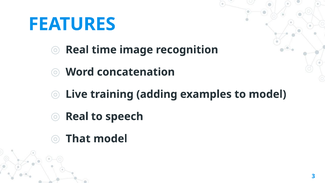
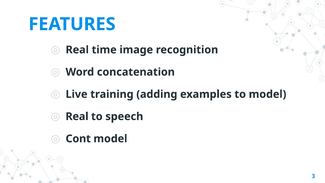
That: That -> Cont (78, 139)
